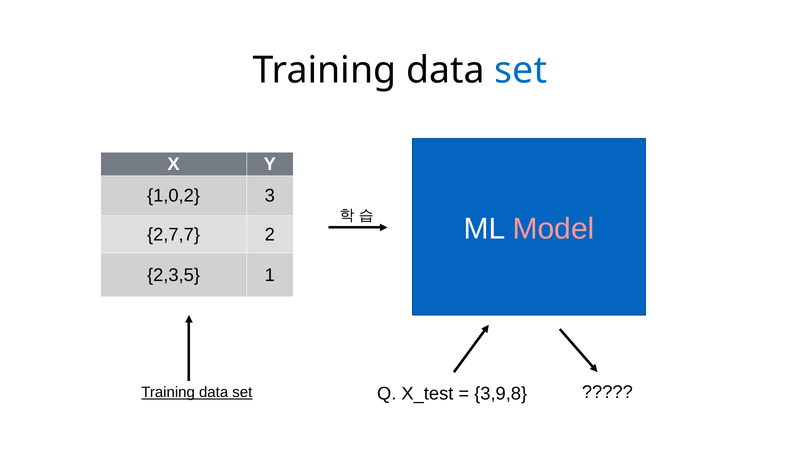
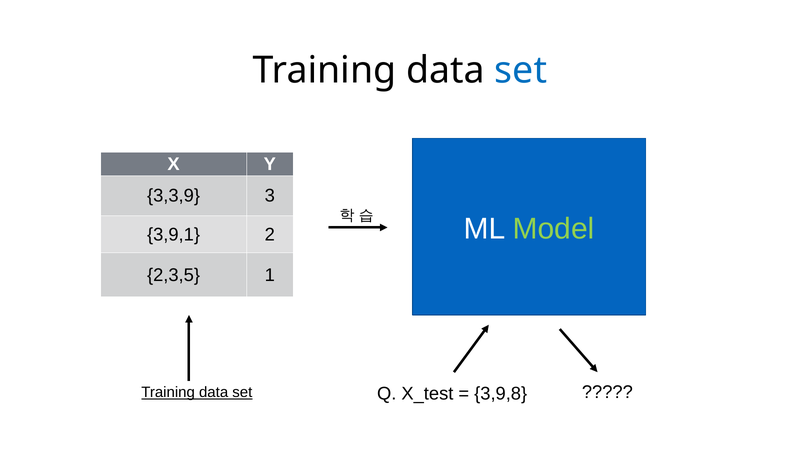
1,0,2: 1,0,2 -> 3,3,9 (174, 196)
Model colour: pink -> light green (554, 229)
2,7,7: 2,7,7 -> 3,9,1 (174, 235)
